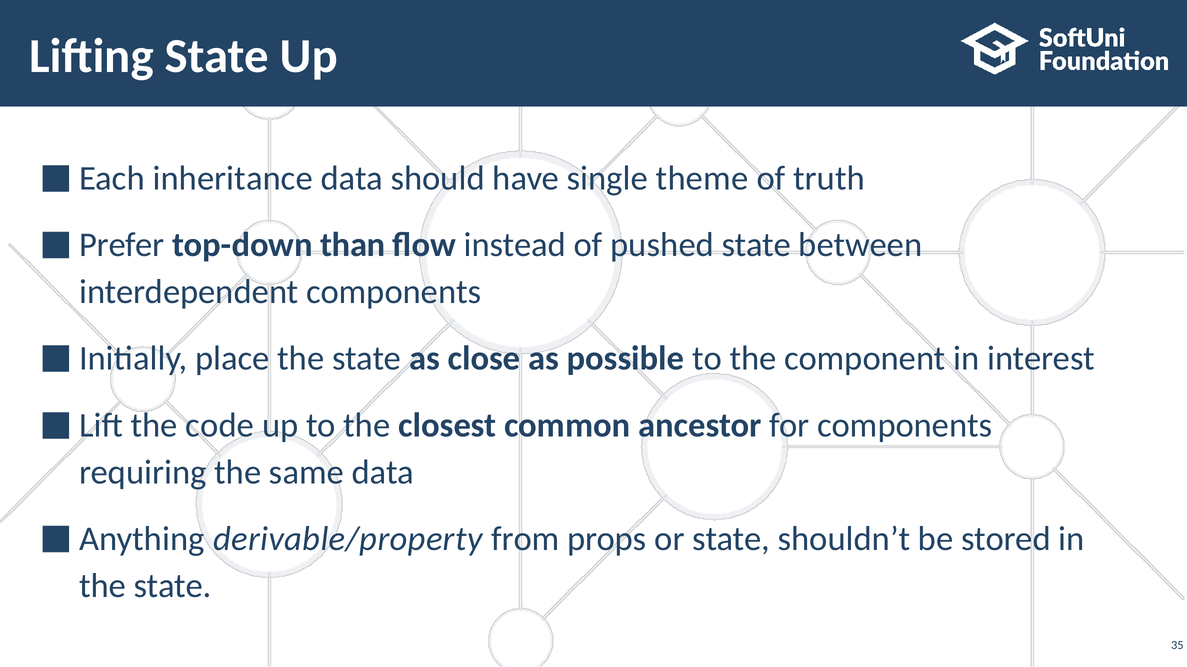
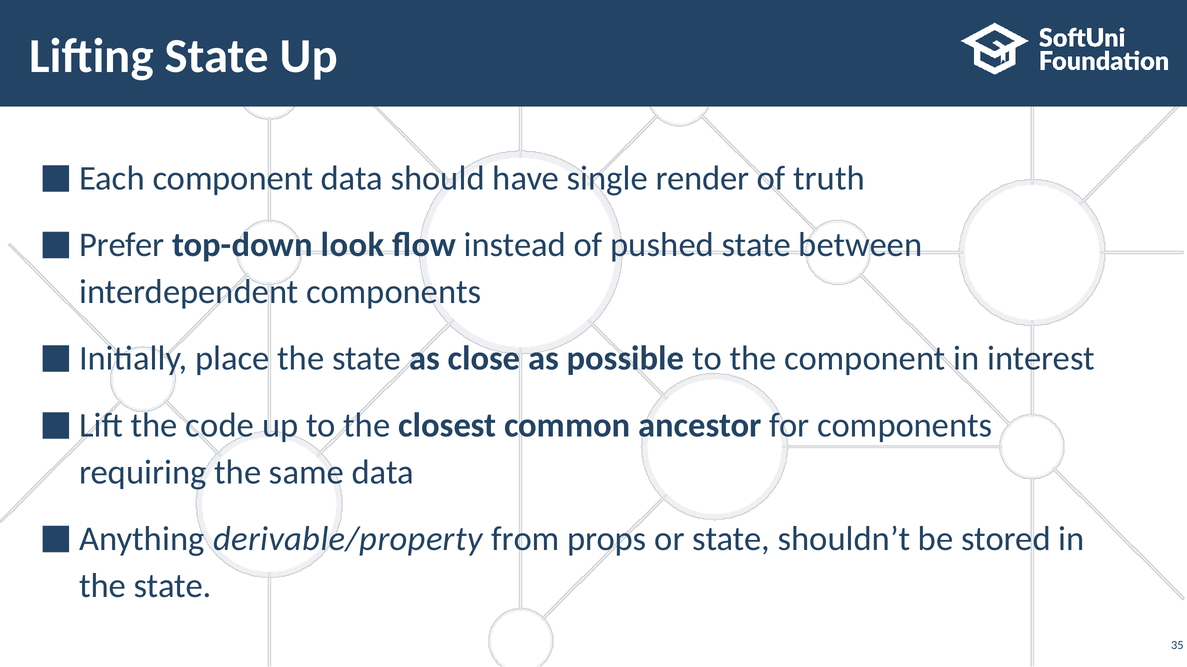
Each inheritance: inheritance -> component (233, 179)
theme: theme -> render (702, 179)
than: than -> look (352, 245)
